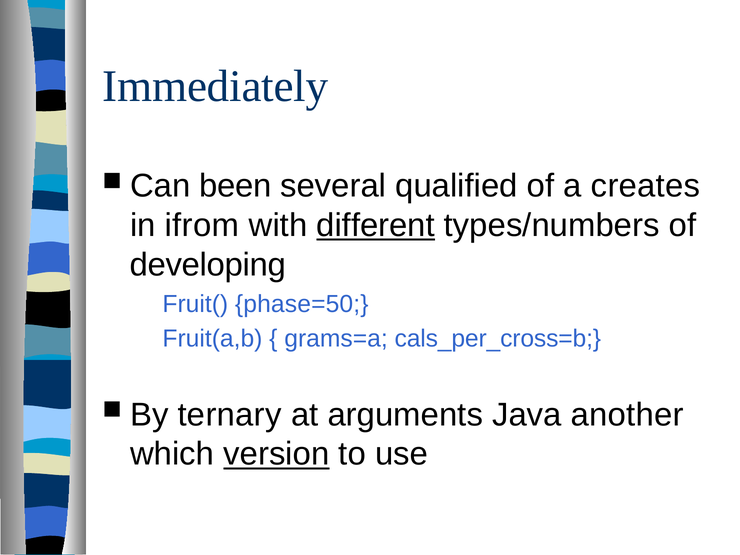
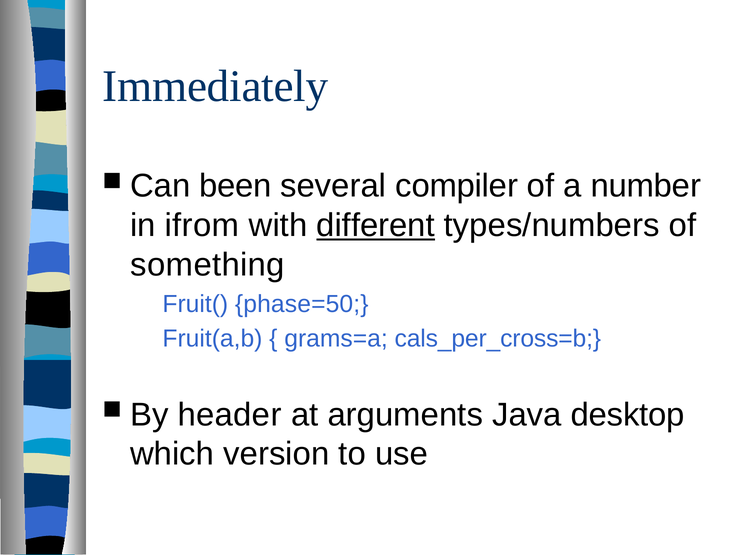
qualified: qualified -> compiler (457, 186)
creates: creates -> number (646, 186)
developing: developing -> something (208, 265)
ternary: ternary -> header (230, 415)
another: another -> desktop (628, 415)
version underline: present -> none (276, 454)
